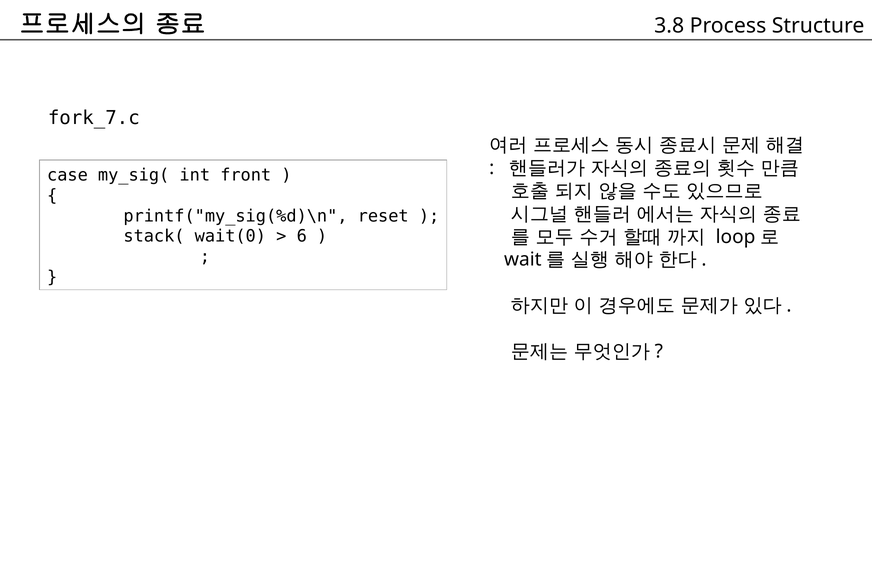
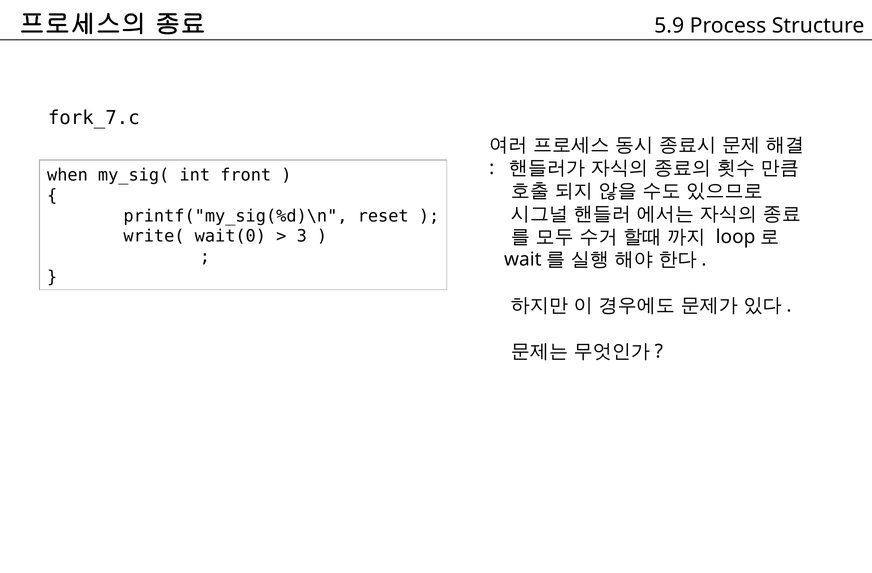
3.8: 3.8 -> 5.9 (669, 26)
case: case -> when (67, 175)
stack(: stack( -> write( (154, 236)
6: 6 -> 3 (302, 236)
